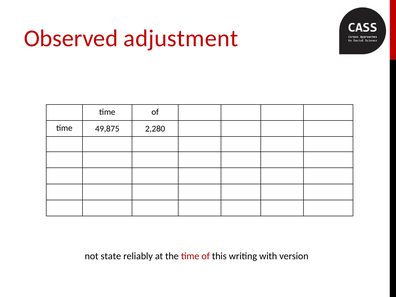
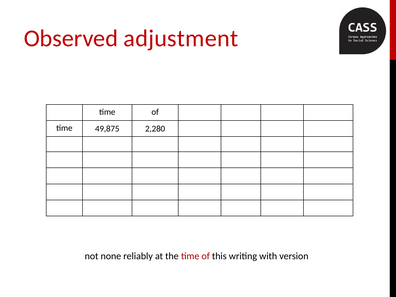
state: state -> none (111, 256)
